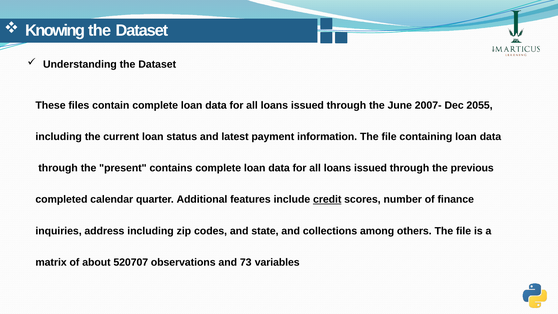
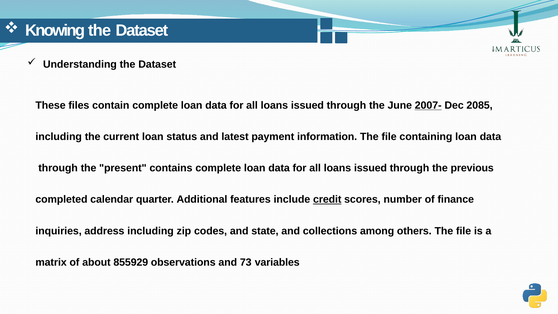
2007- underline: none -> present (428, 105)
2055: 2055 -> 2085 (480, 105)
520707: 520707 -> 855929 (131, 262)
